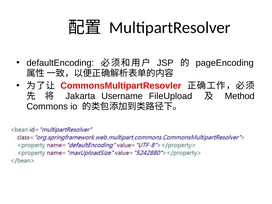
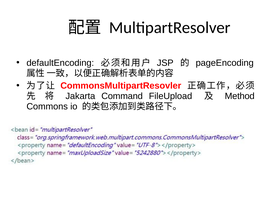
Username: Username -> Command (122, 96)
